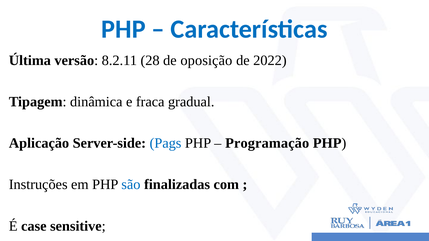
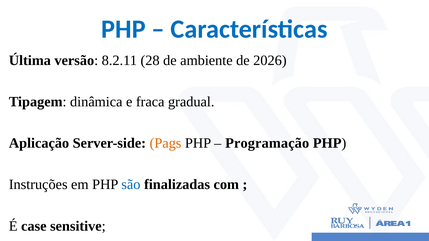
oposição: oposição -> ambiente (206, 60)
2022: 2022 -> 2026 (270, 60)
Pags colour: blue -> orange (166, 143)
